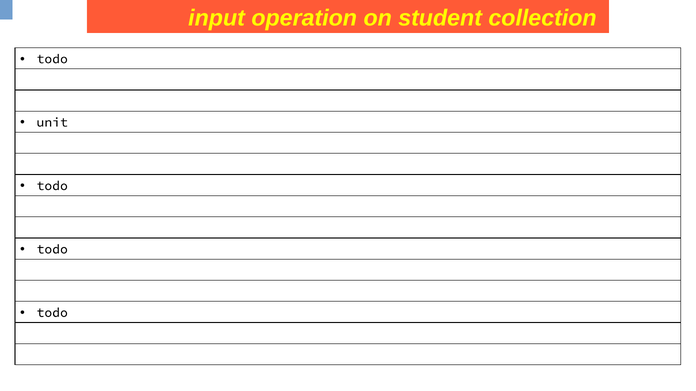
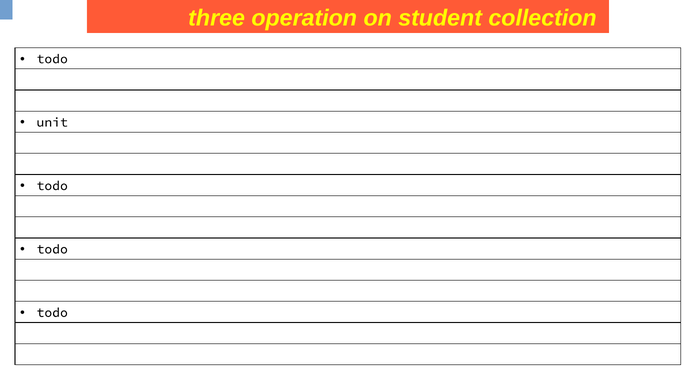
input: input -> three (217, 18)
